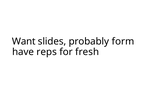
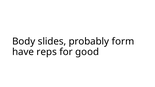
Want: Want -> Body (24, 41)
fresh: fresh -> good (87, 52)
